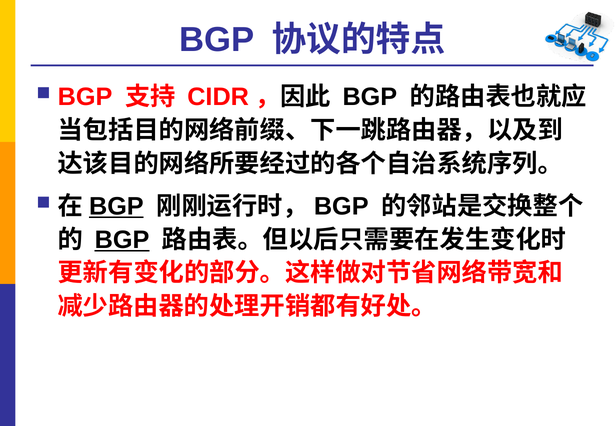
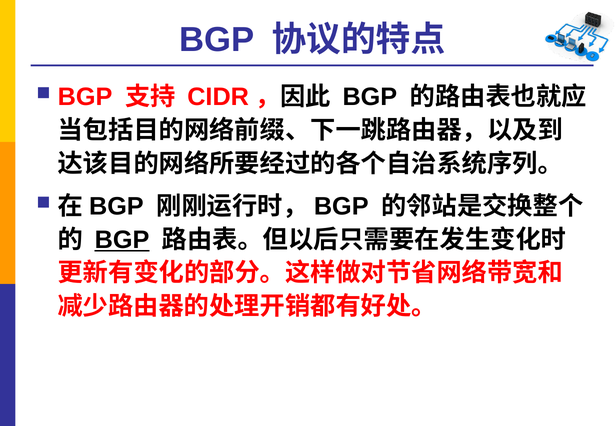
BGP underline: present -> none (116, 206)
